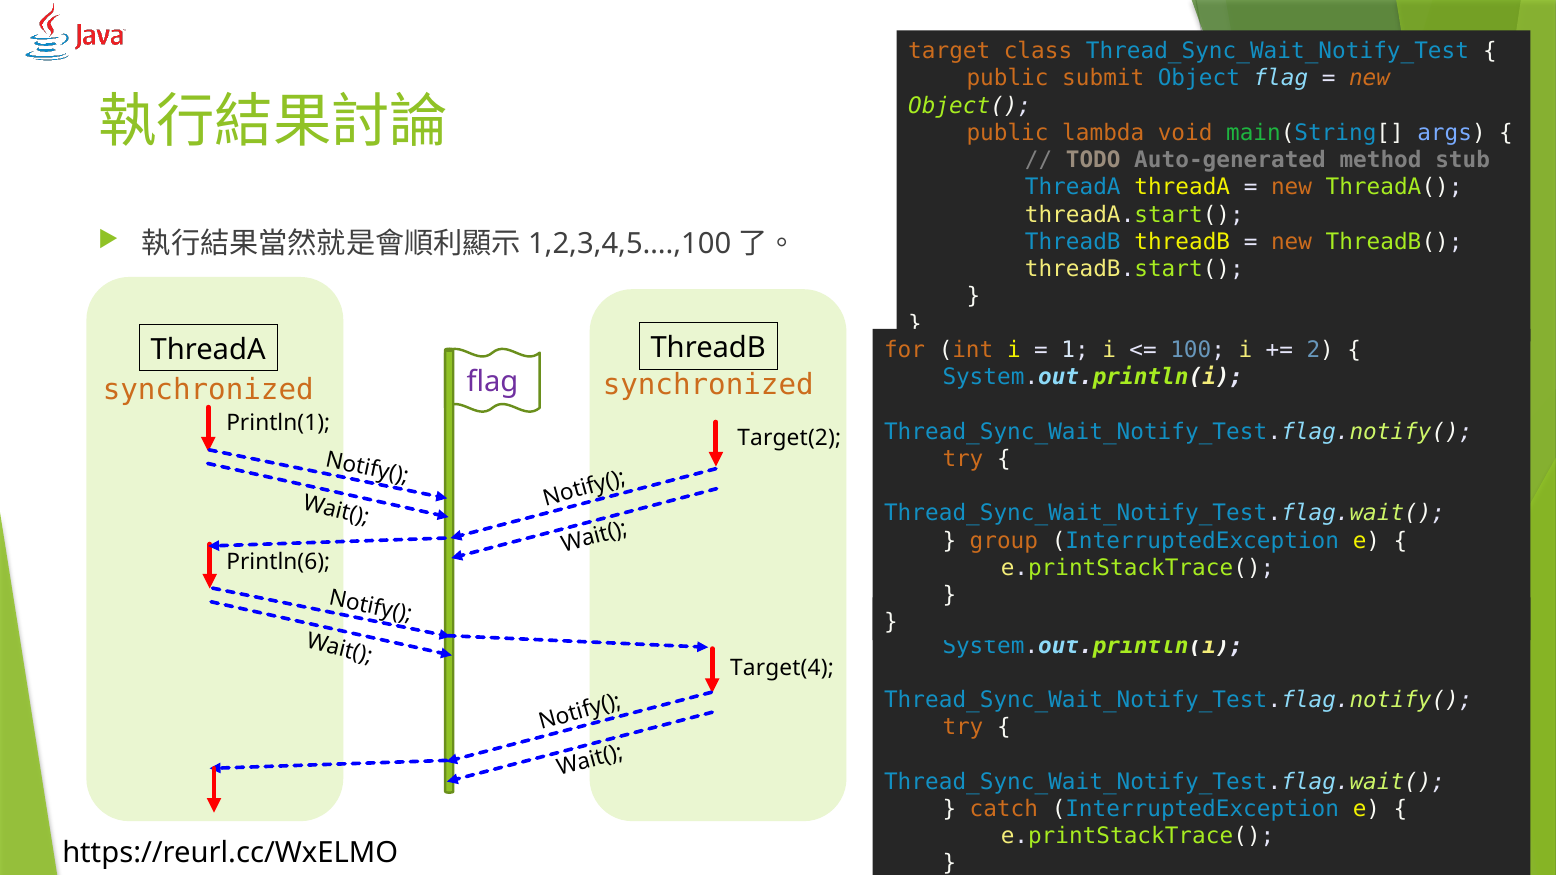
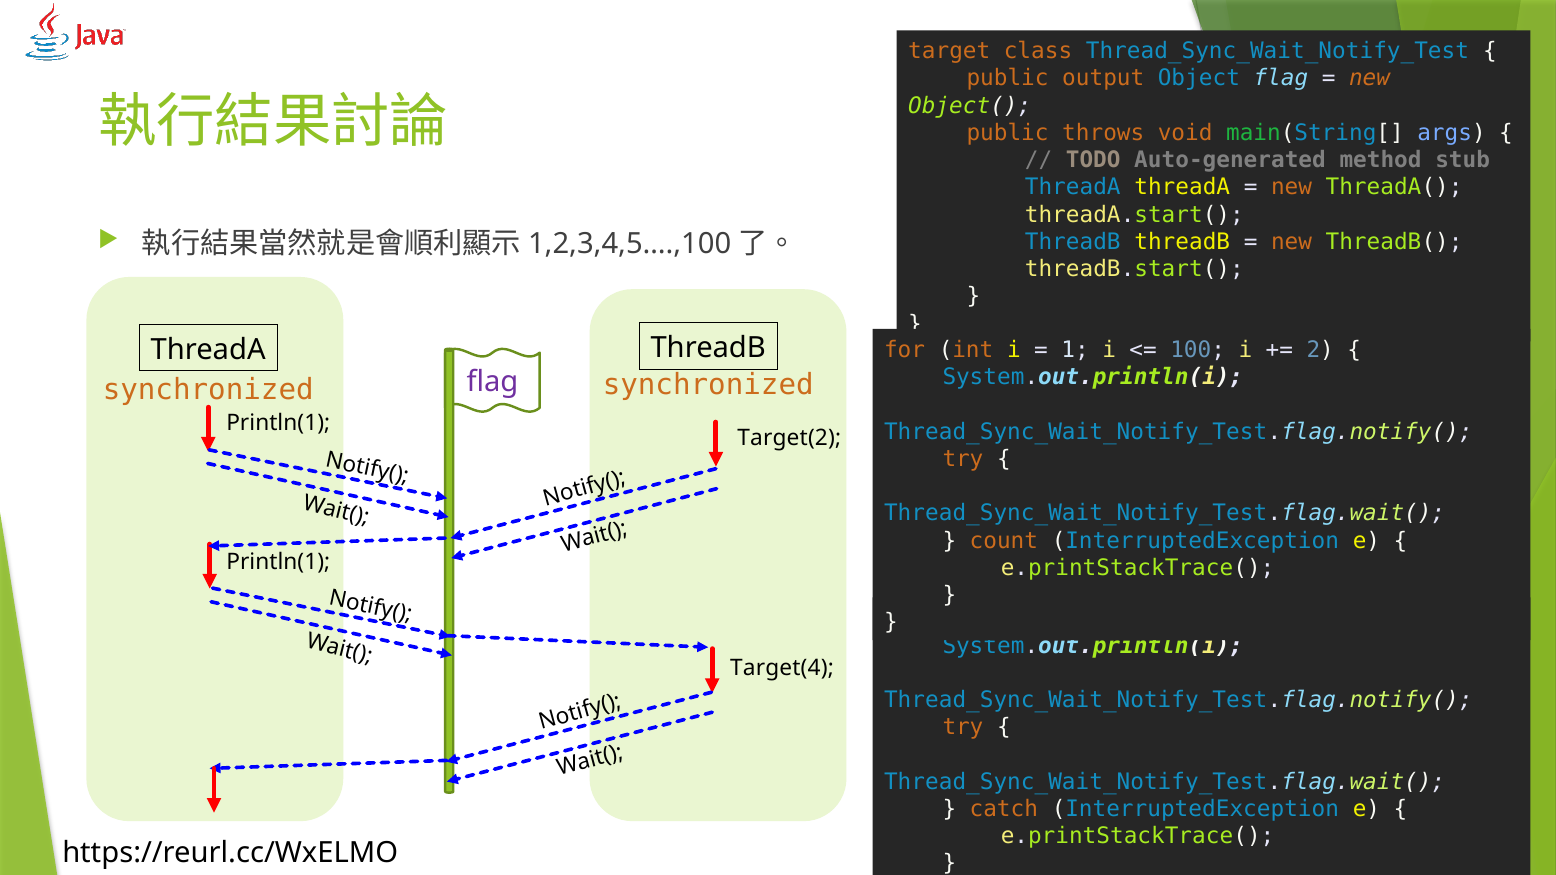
submit: submit -> output (1103, 79)
lambda: lambda -> throws (1103, 133)
group: group -> count (1004, 541)
Println(6: Println(6 -> Println(1 (278, 562)
